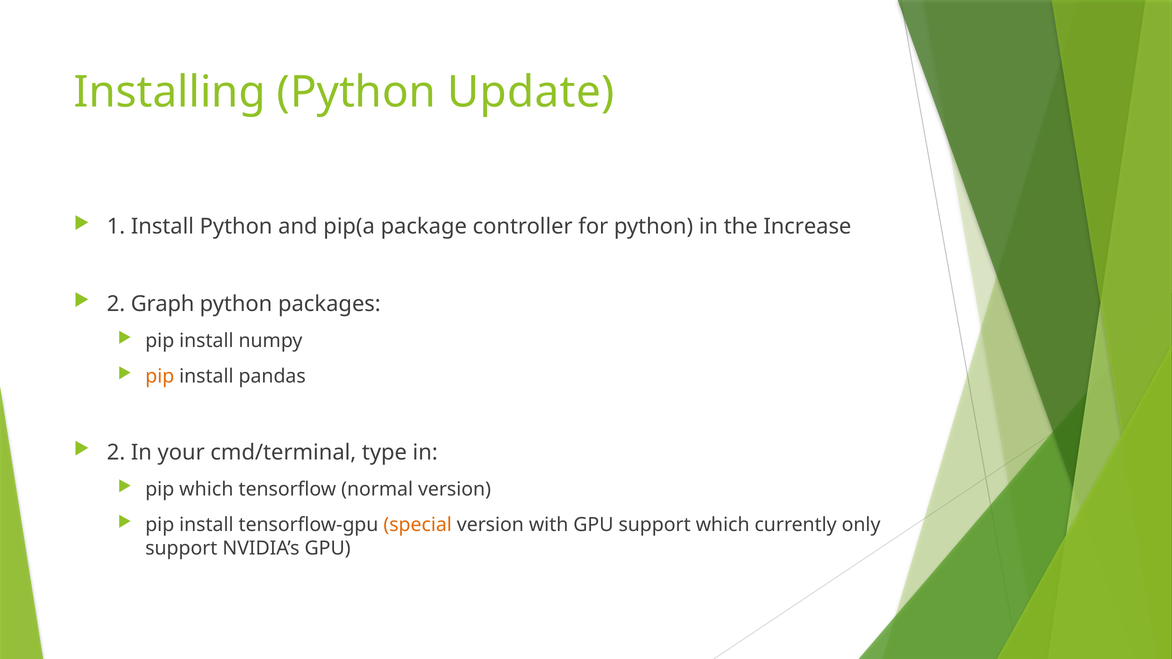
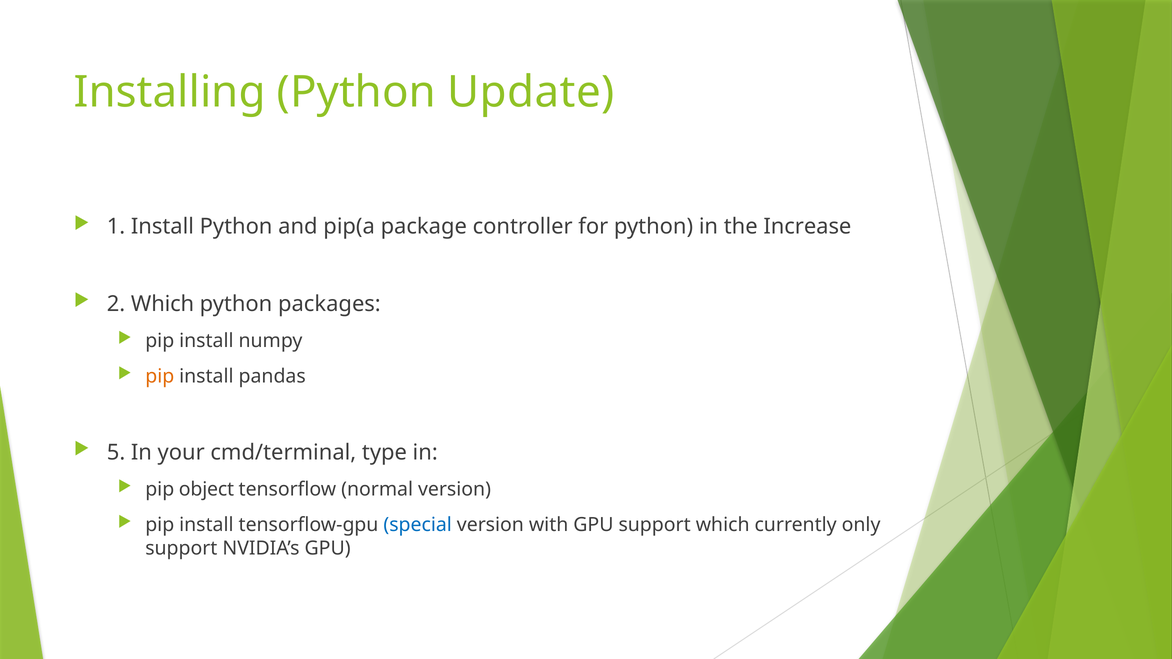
2 Graph: Graph -> Which (163, 304)
2: 2 -> 5 (116, 452)
pip which: which -> object (206, 489)
special colour: orange -> blue (418, 525)
